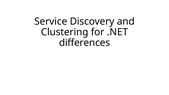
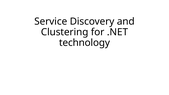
differences: differences -> technology (85, 43)
